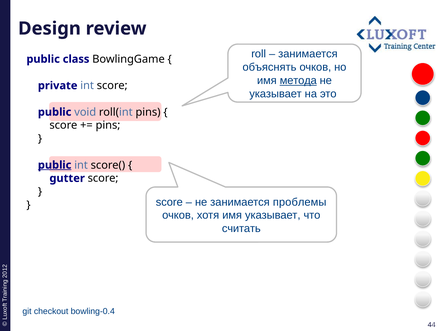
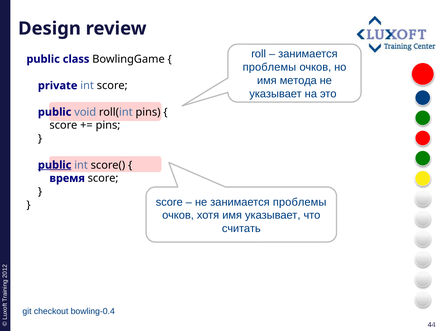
объяснять: объяснять -> проблемы (269, 67)
метода underline: present -> none (298, 81)
gutter: gutter -> время (67, 179)
